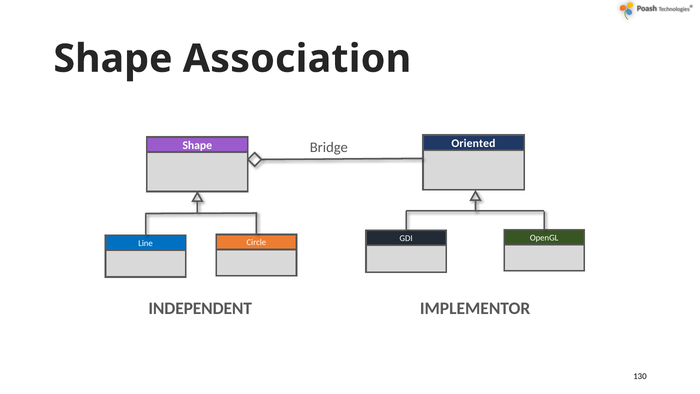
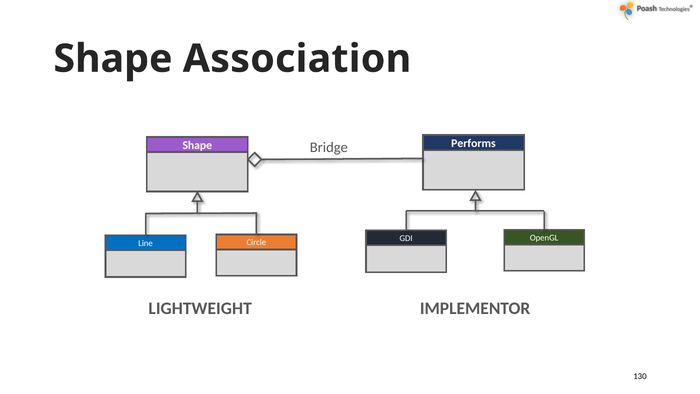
Oriented: Oriented -> Performs (473, 143)
INDEPENDENT: INDEPENDENT -> LIGHTWEIGHT (200, 308)
